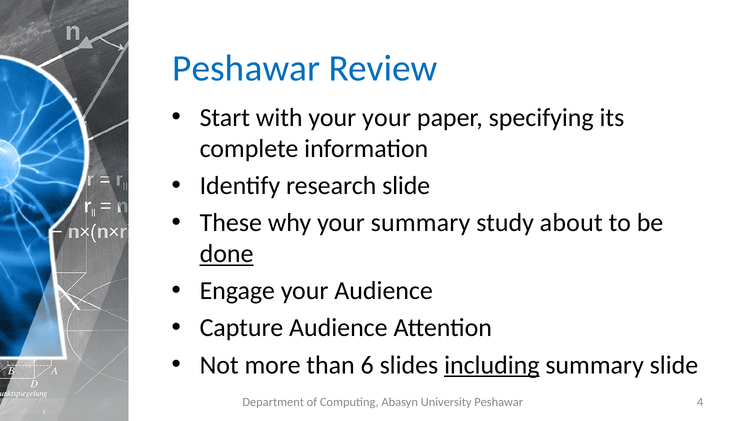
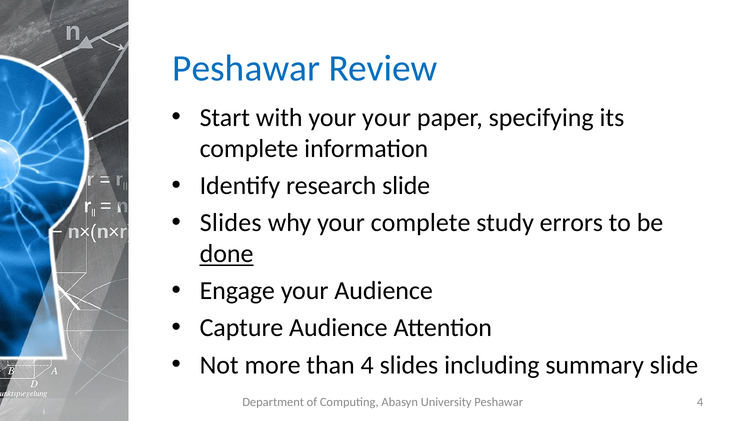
These: These -> Slides (231, 223)
your summary: summary -> complete (421, 223)
about: about -> errors (571, 223)
than 6: 6 -> 4 (367, 365)
including underline: present -> none (492, 365)
